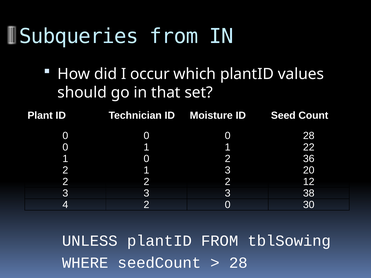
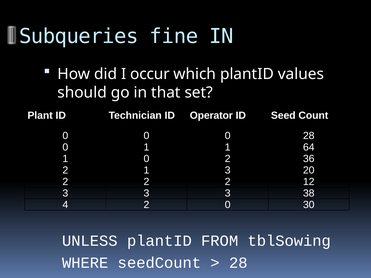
Subqueries from: from -> fine (174, 36)
Moisture: Moisture -> Operator (211, 116)
22: 22 -> 64 (309, 147)
